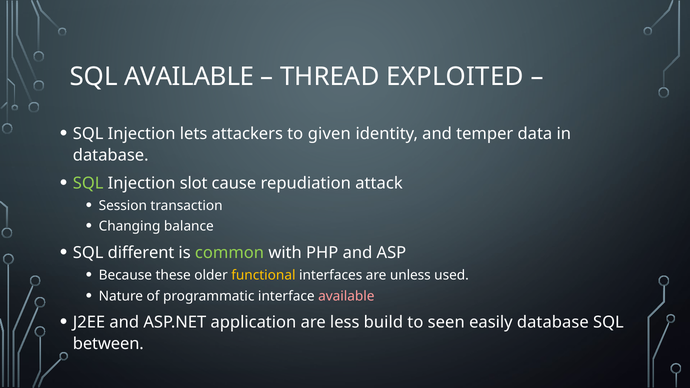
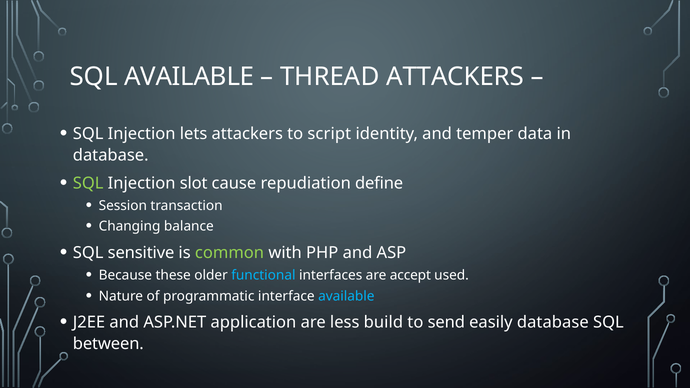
THREAD EXPLOITED: EXPLOITED -> ATTACKERS (455, 77)
given: given -> script (329, 134)
attack: attack -> define (379, 183)
different: different -> sensitive (141, 253)
functional colour: yellow -> light blue (263, 275)
unless: unless -> accept (410, 275)
available colour: pink -> light blue (346, 296)
seen: seen -> send (446, 322)
